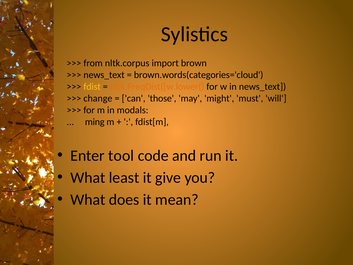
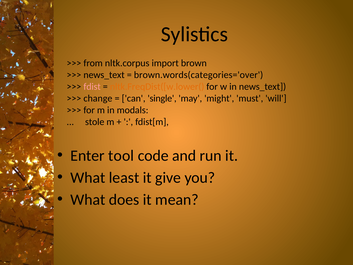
brown.words(categories='cloud: brown.words(categories='cloud -> brown.words(categories='over (199, 75)
fdist colour: yellow -> pink (92, 87)
those: those -> single (162, 98)
ming: ming -> stole (95, 122)
